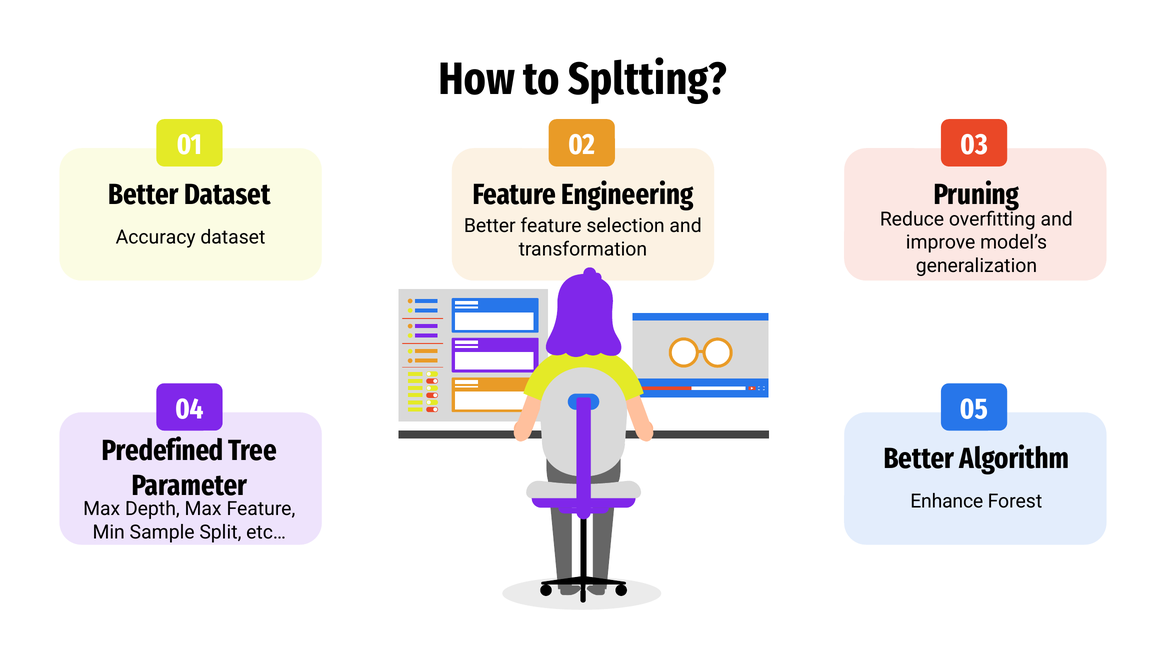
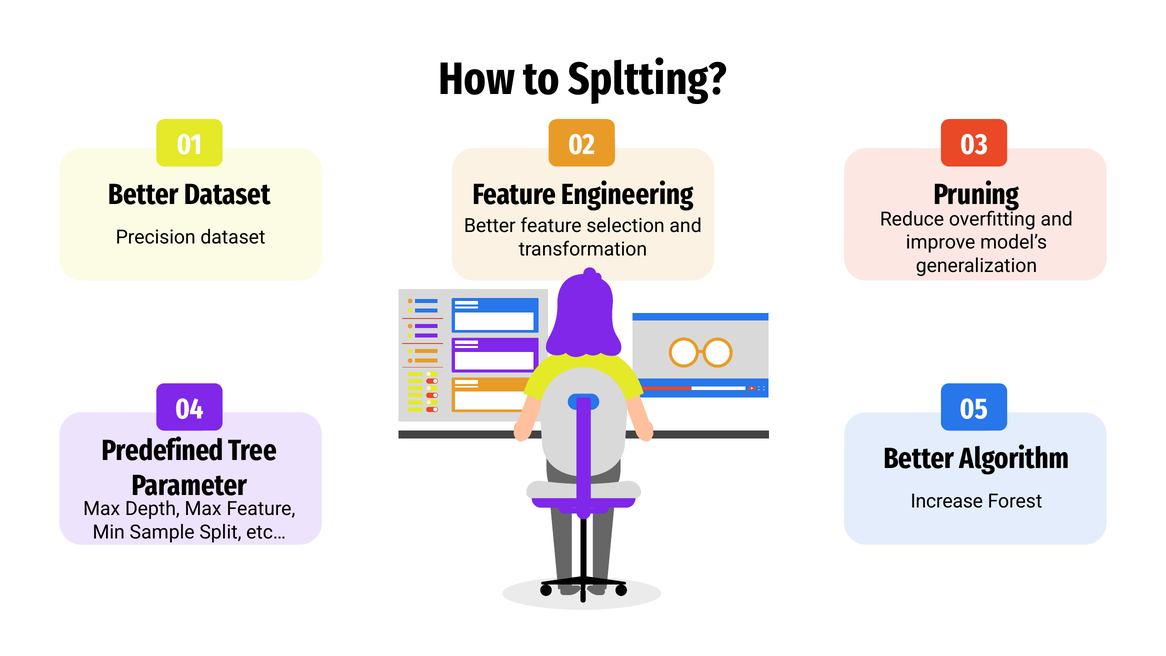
Accuracy: Accuracy -> Precision (156, 237)
Enhance: Enhance -> Increase (947, 501)
